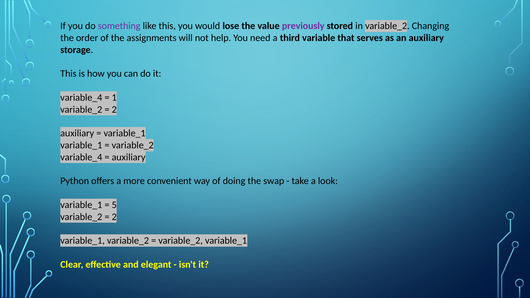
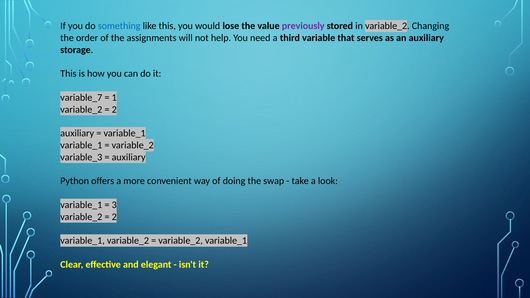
something colour: purple -> blue (119, 26)
variable_4: variable_4 -> variable_7 (81, 98)
variable_4: variable_4 -> variable_3 (81, 157)
5: 5 -> 3 (114, 205)
